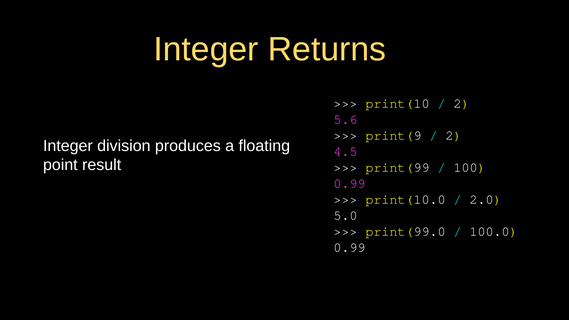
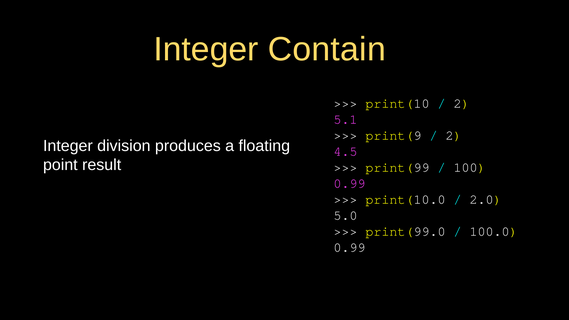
Returns: Returns -> Contain (327, 49)
5.6: 5.6 -> 5.1 (345, 120)
